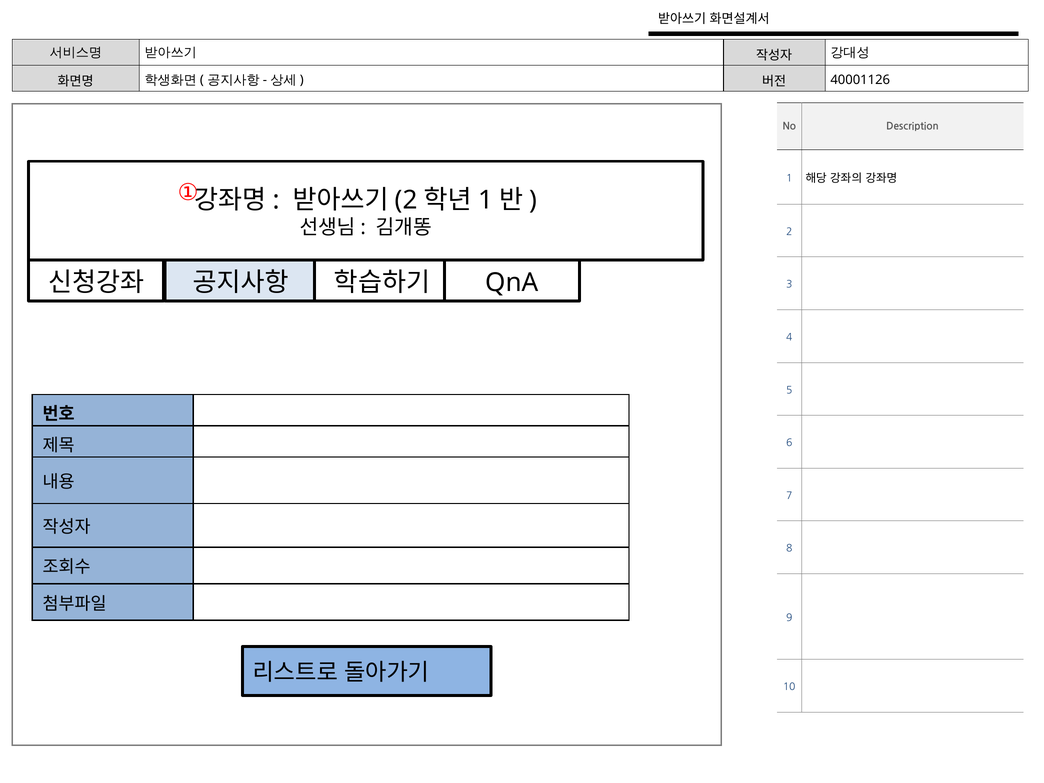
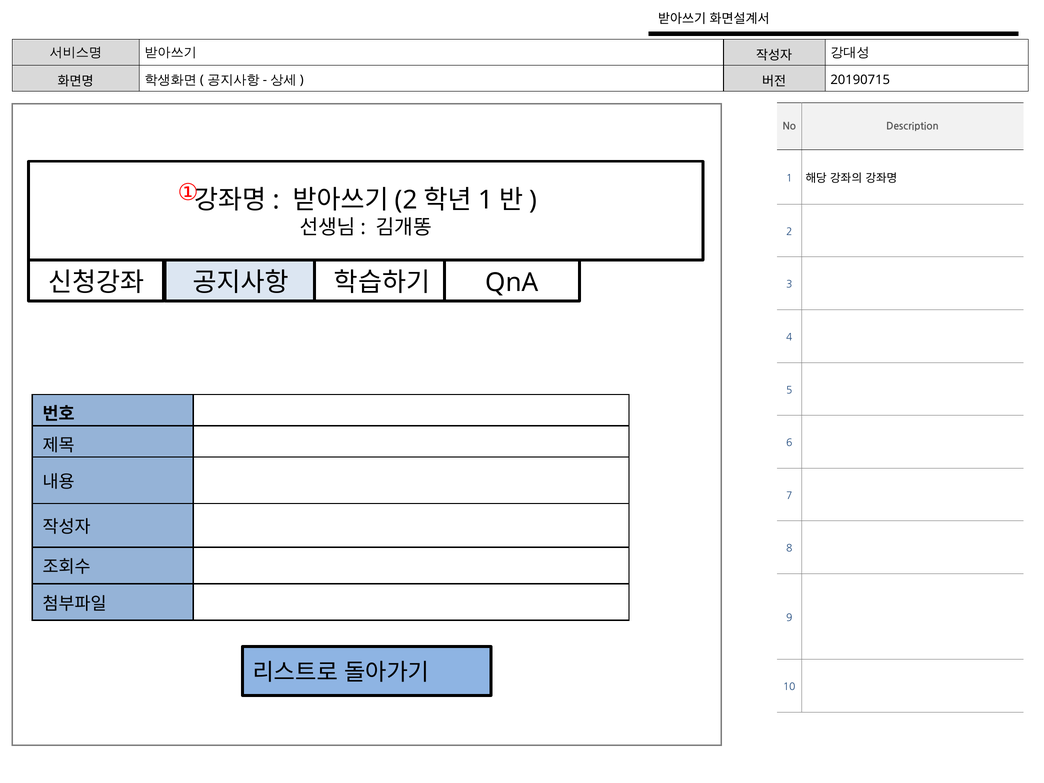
40001126: 40001126 -> 20190715 (860, 80)
